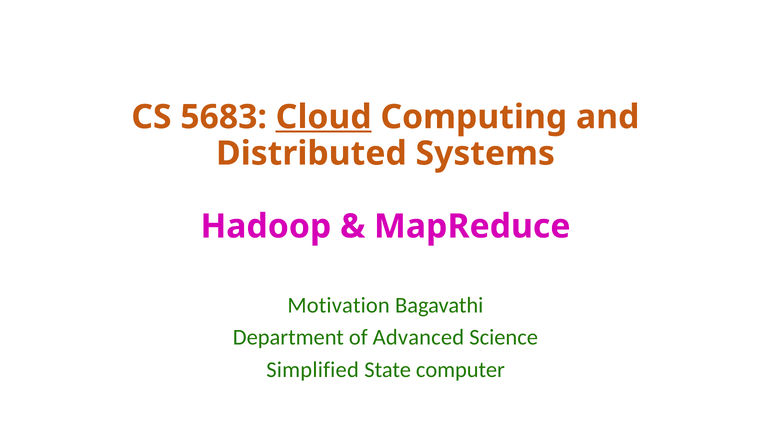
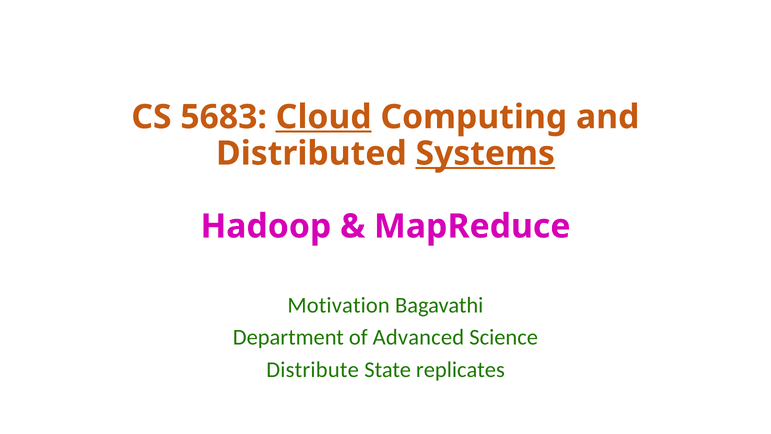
Systems underline: none -> present (485, 153)
Simplified: Simplified -> Distribute (313, 370)
computer: computer -> replicates (460, 370)
